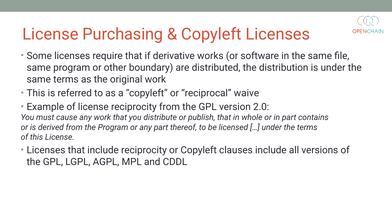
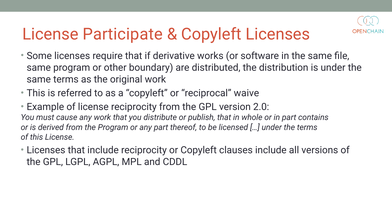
Purchasing: Purchasing -> Participate (123, 34)
